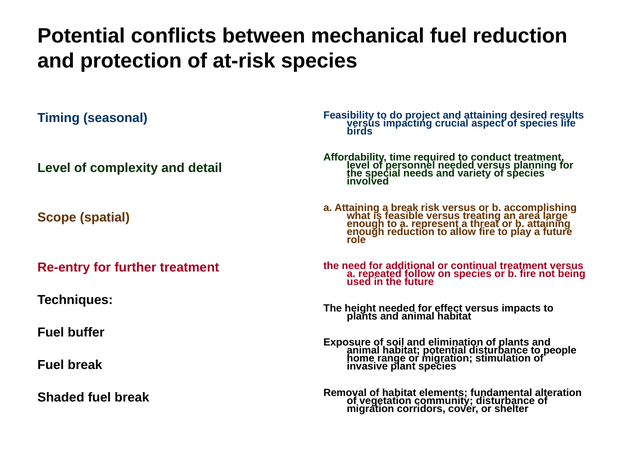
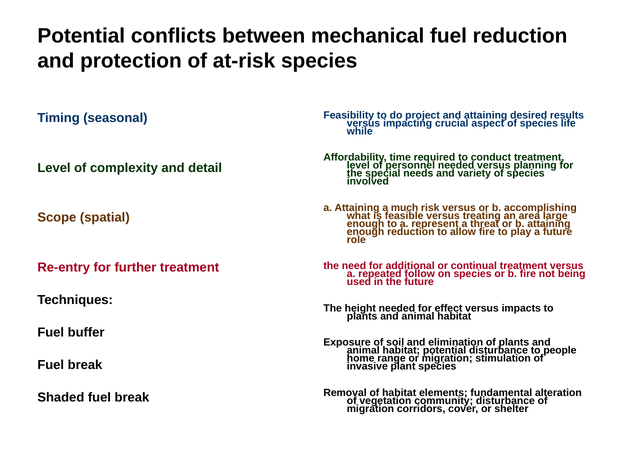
birds: birds -> while (360, 131)
a break: break -> much (405, 208)
